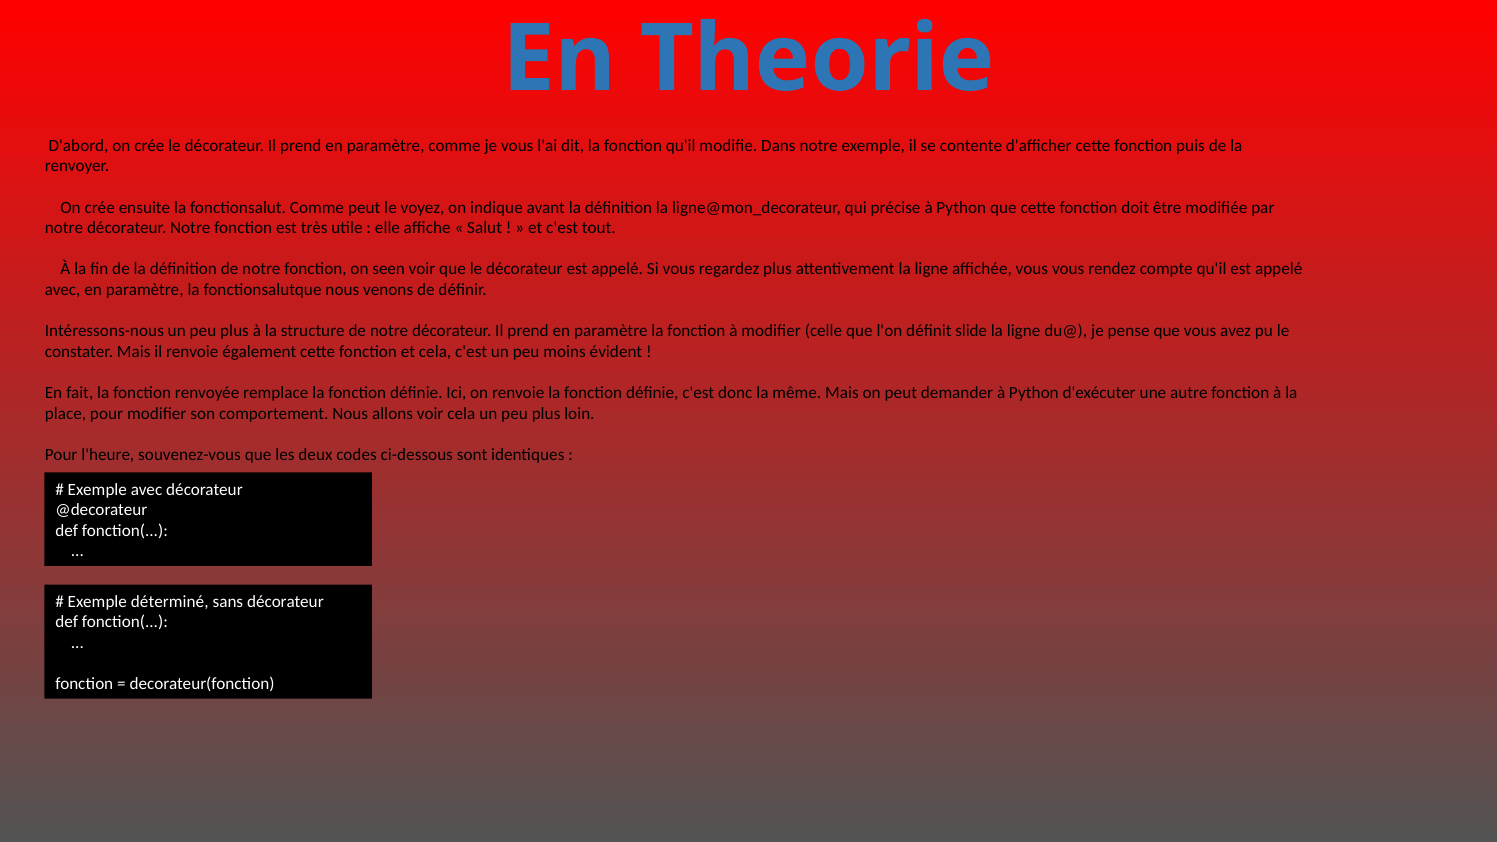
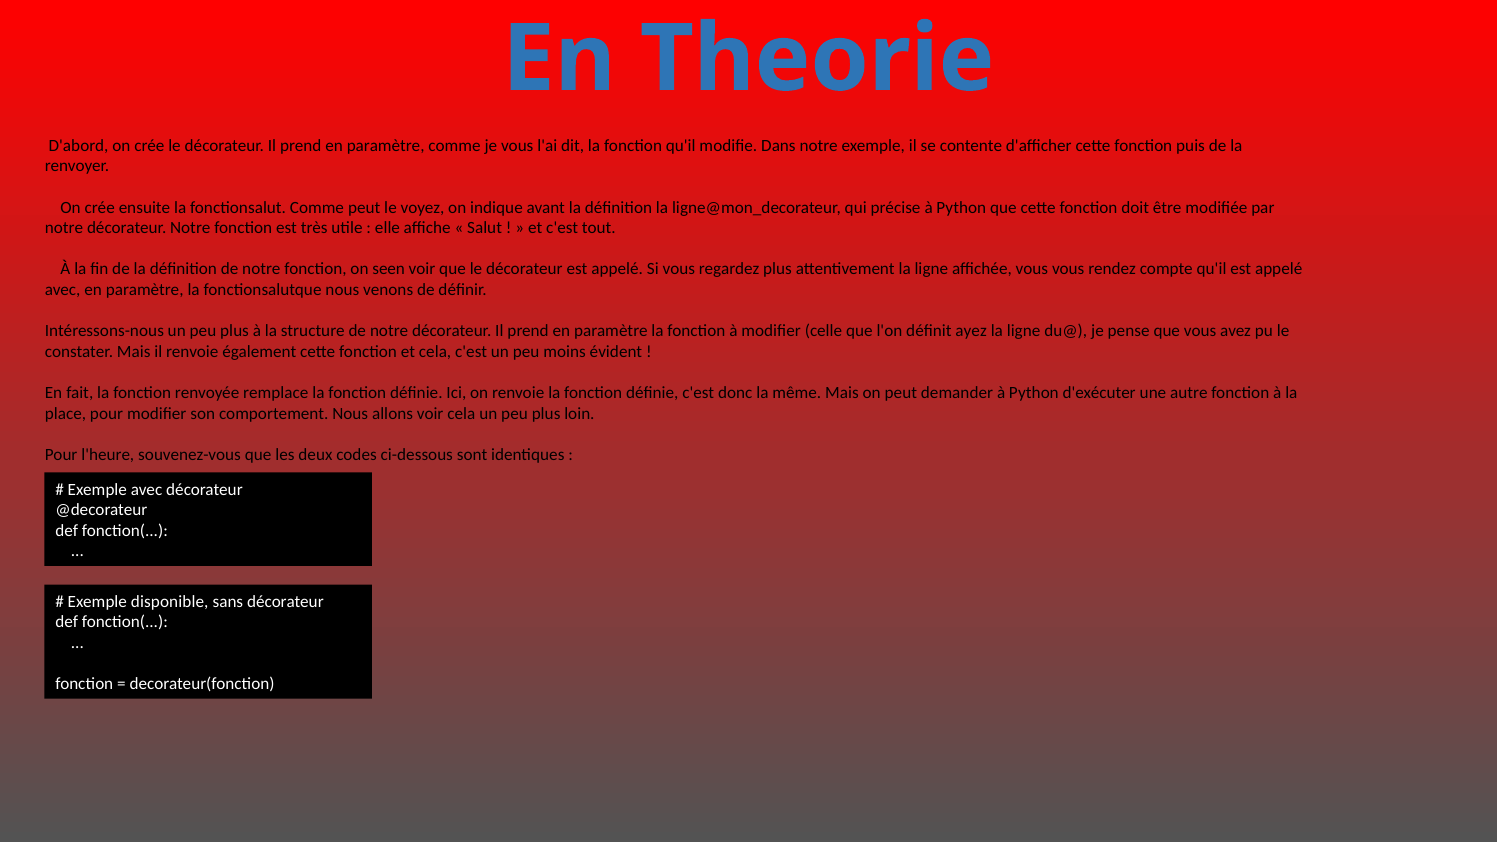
slide: slide -> ayez (971, 331)
déterminé: déterminé -> disponible (170, 602)
